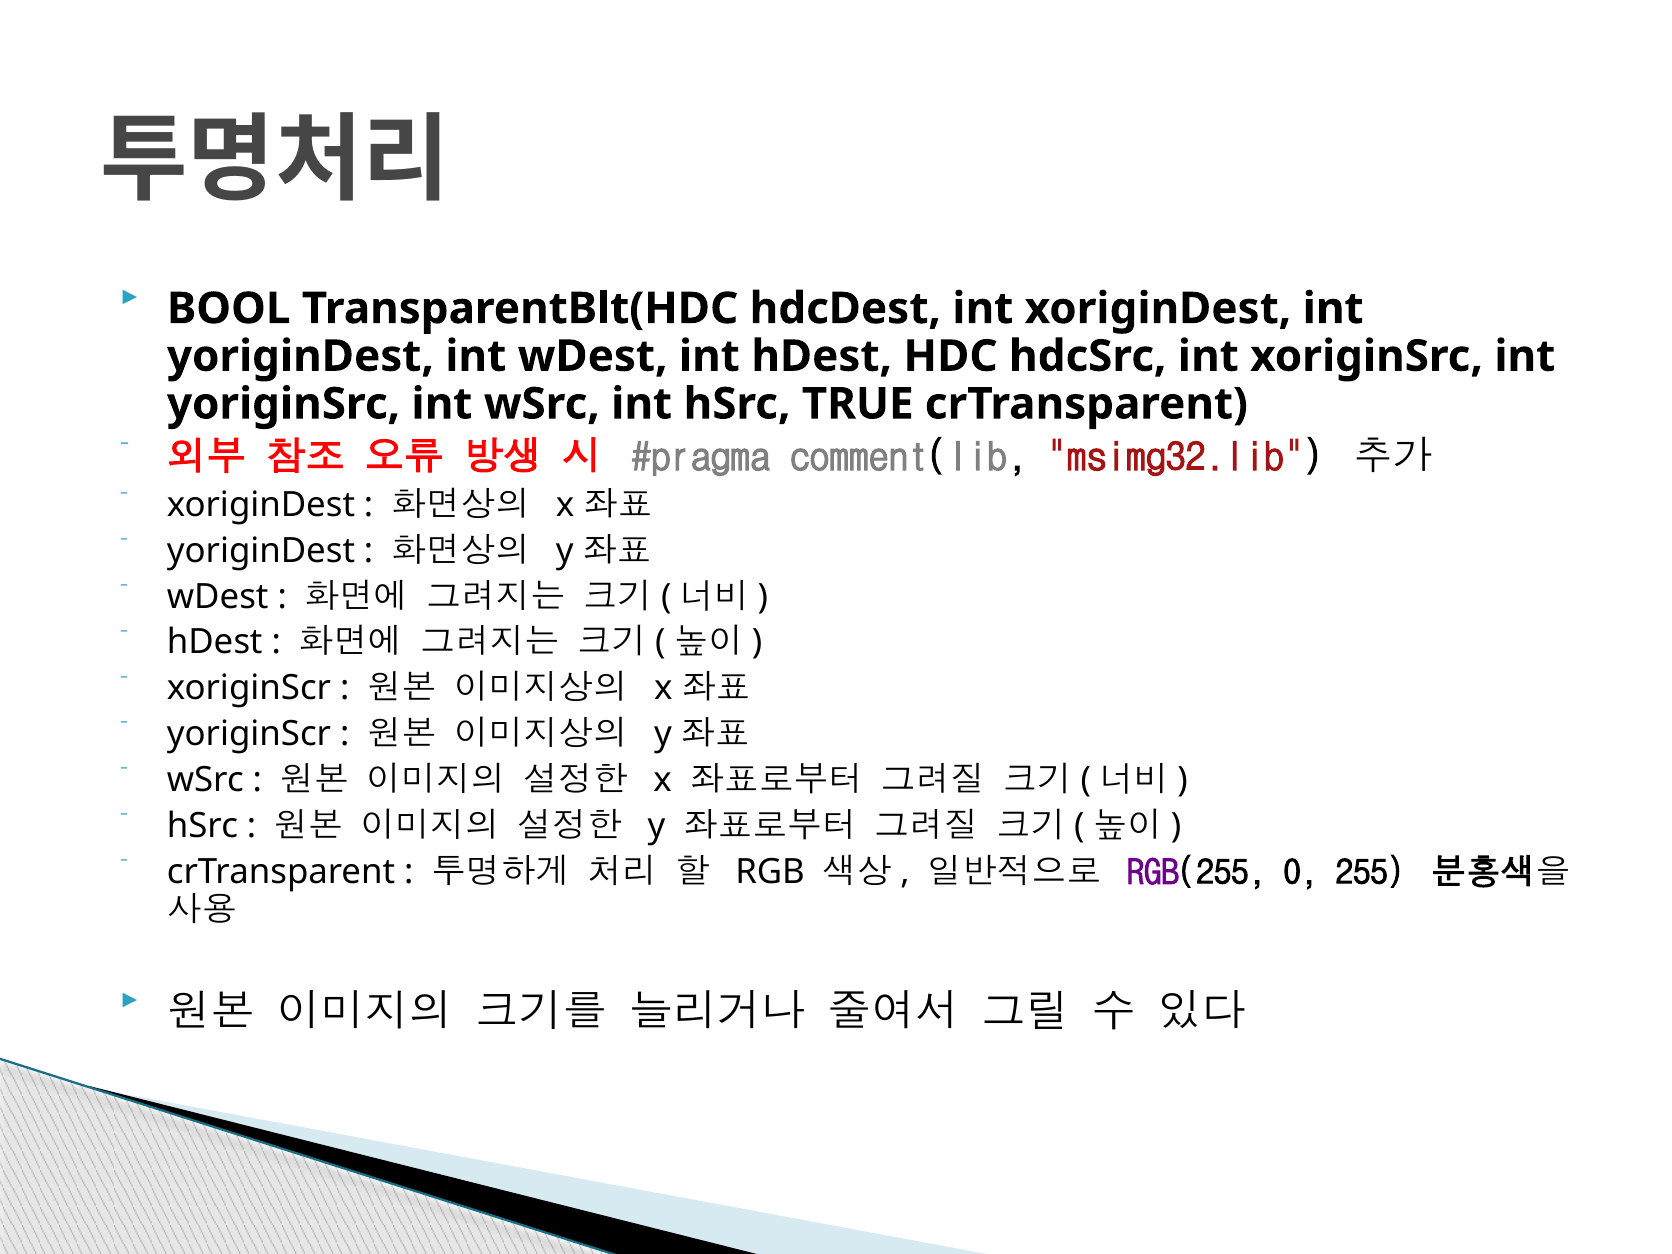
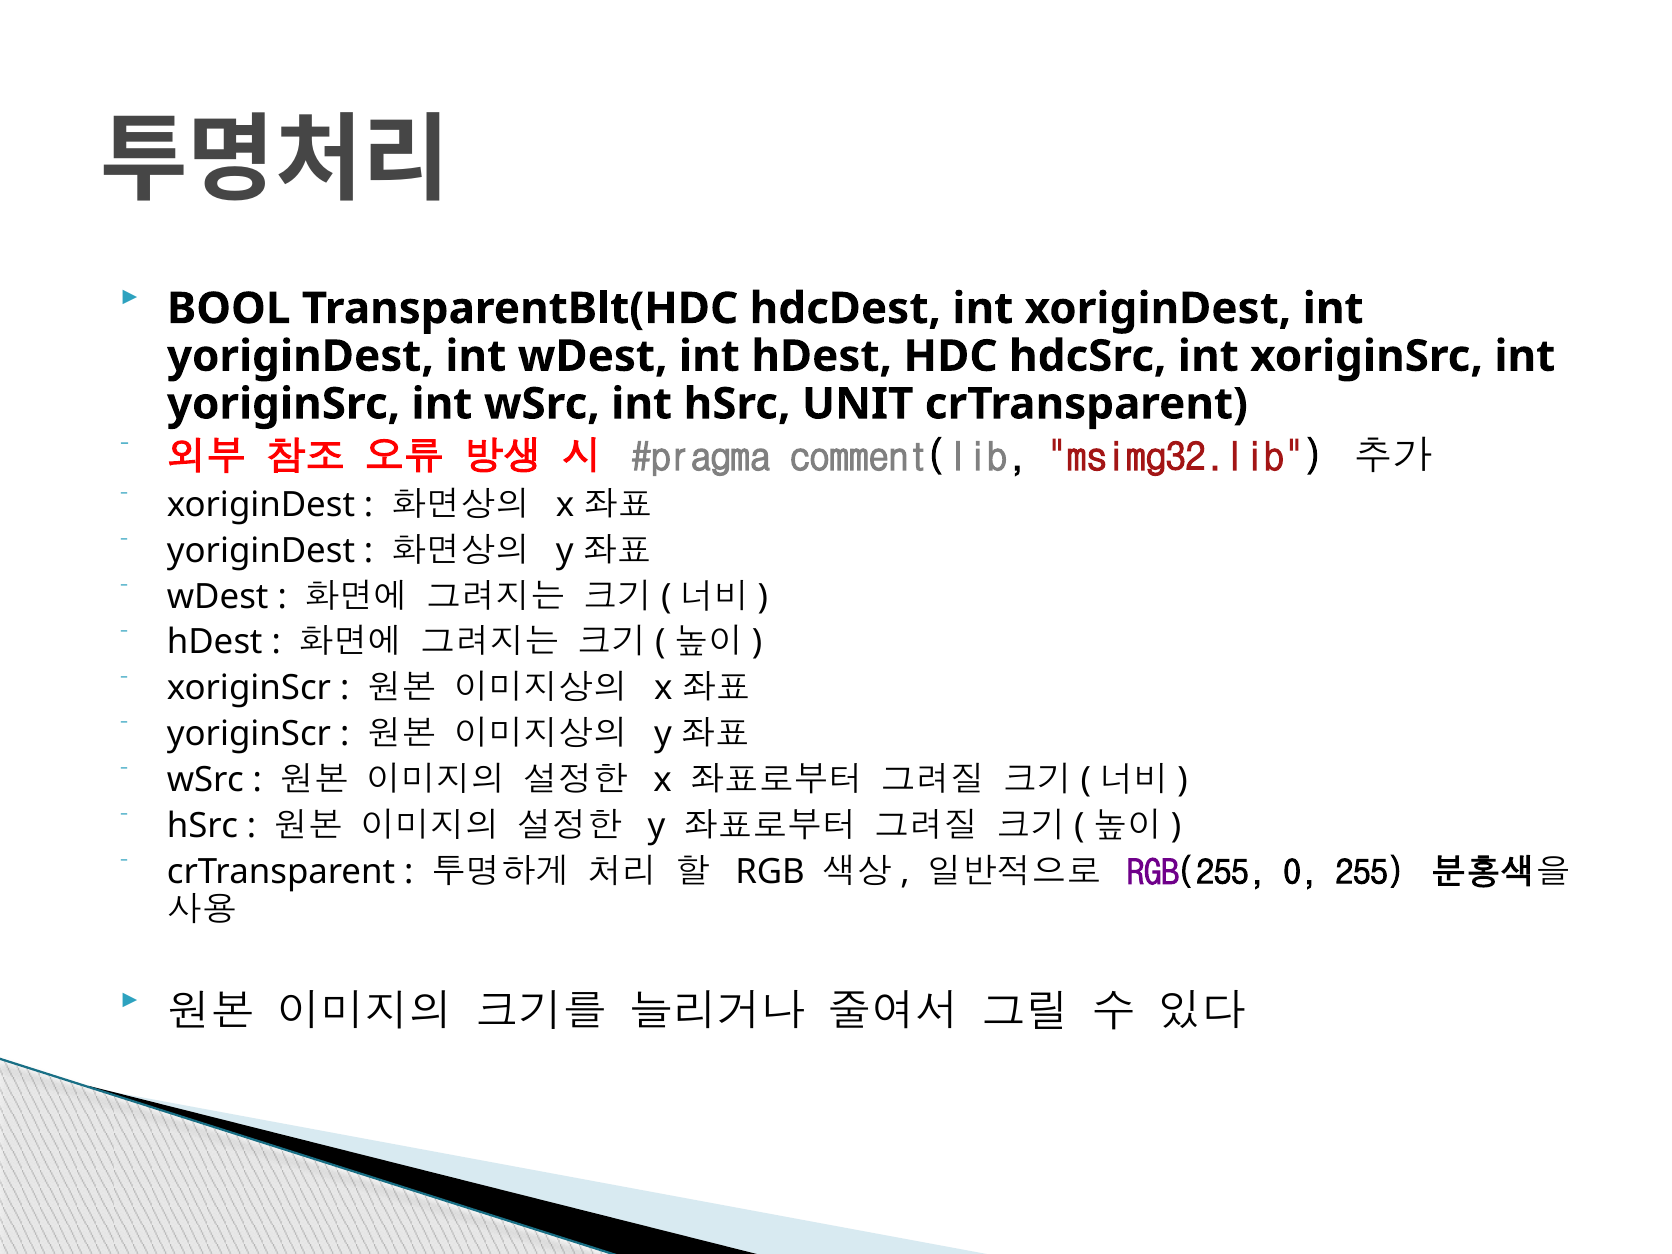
TRUE: TRUE -> UNIT (858, 404)
